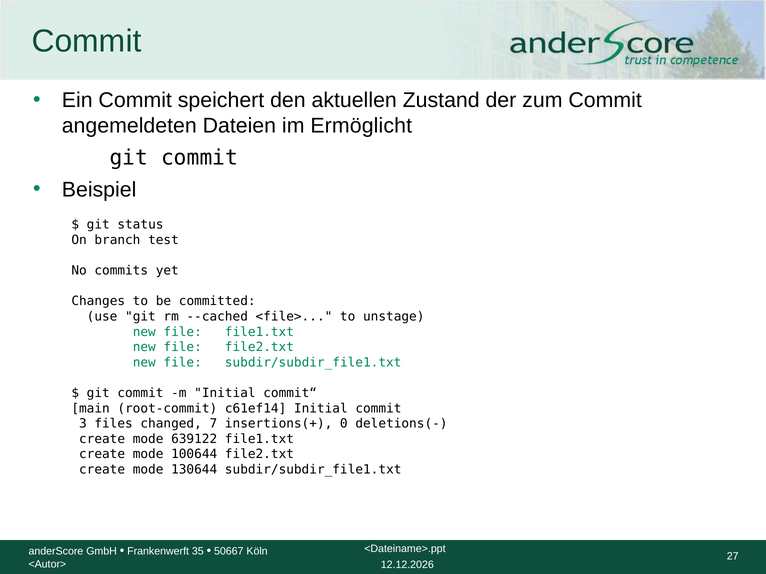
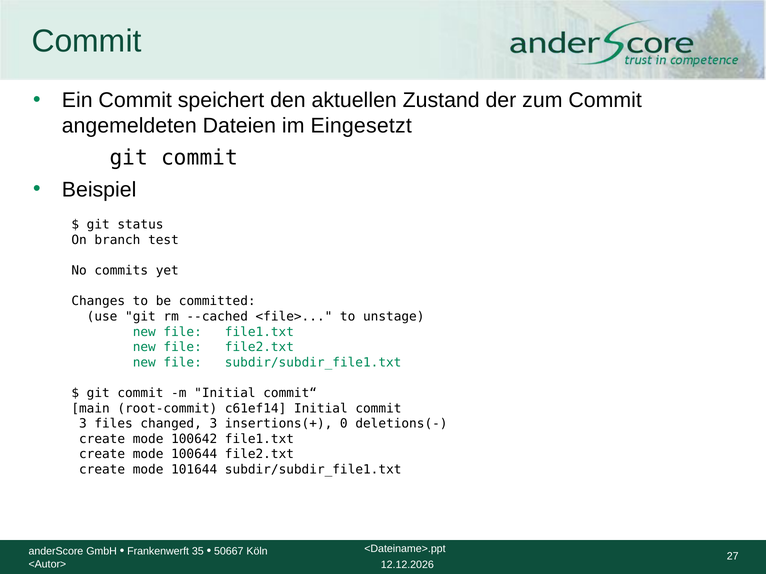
Ermöglicht: Ermöglicht -> Eingesetzt (361, 126)
changed 7: 7 -> 3 (213, 424)
639122: 639122 -> 100642 (194, 439)
130644: 130644 -> 101644 (194, 470)
